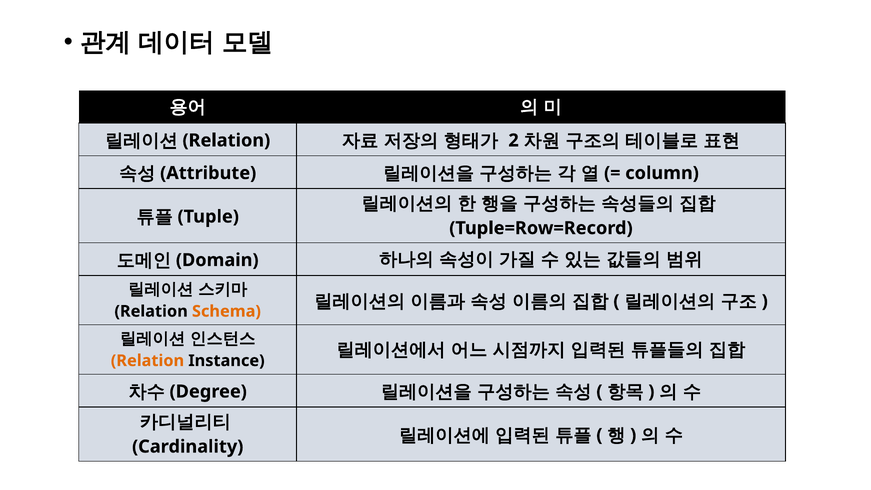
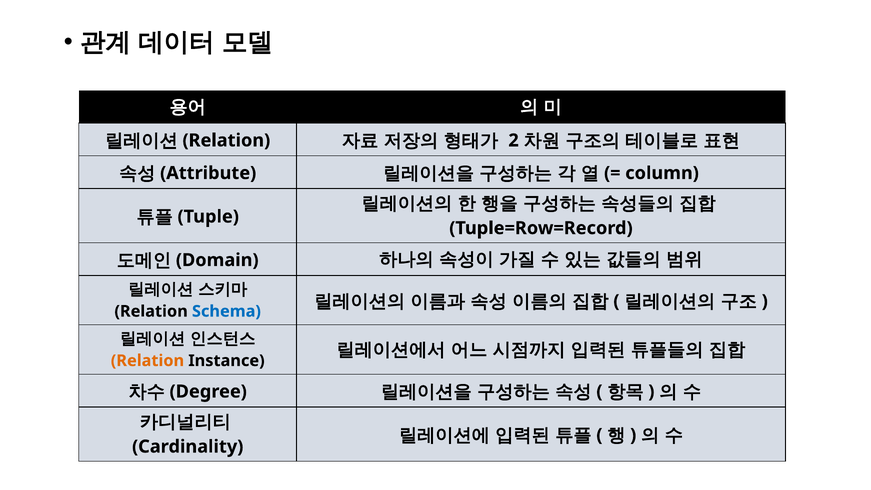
Schema colour: orange -> blue (226, 311)
